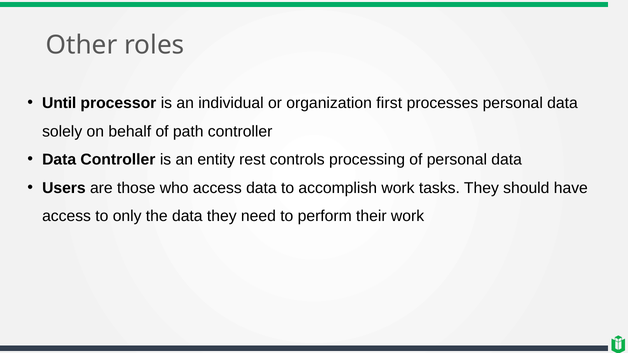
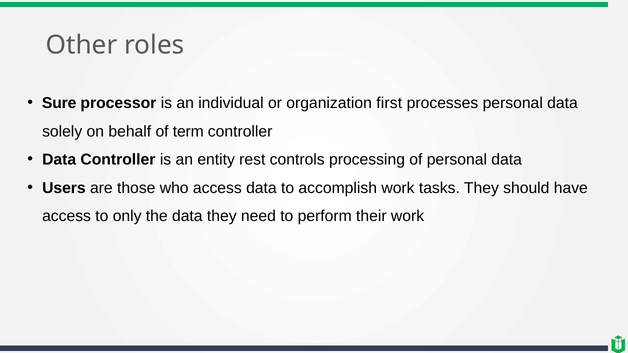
Until: Until -> Sure (59, 103)
path: path -> term (188, 131)
